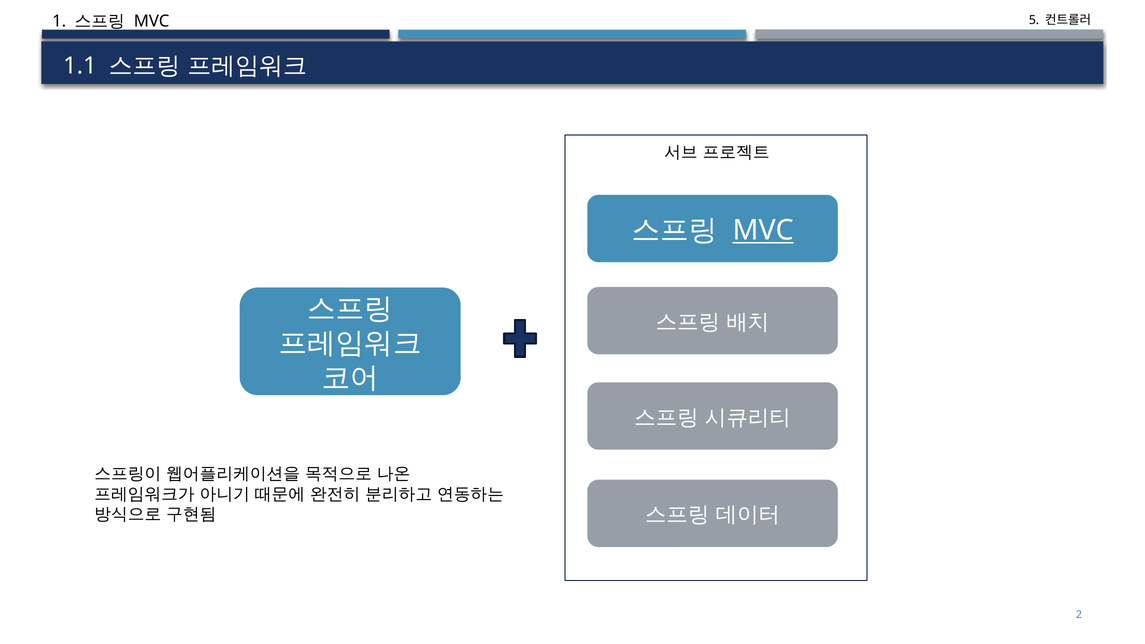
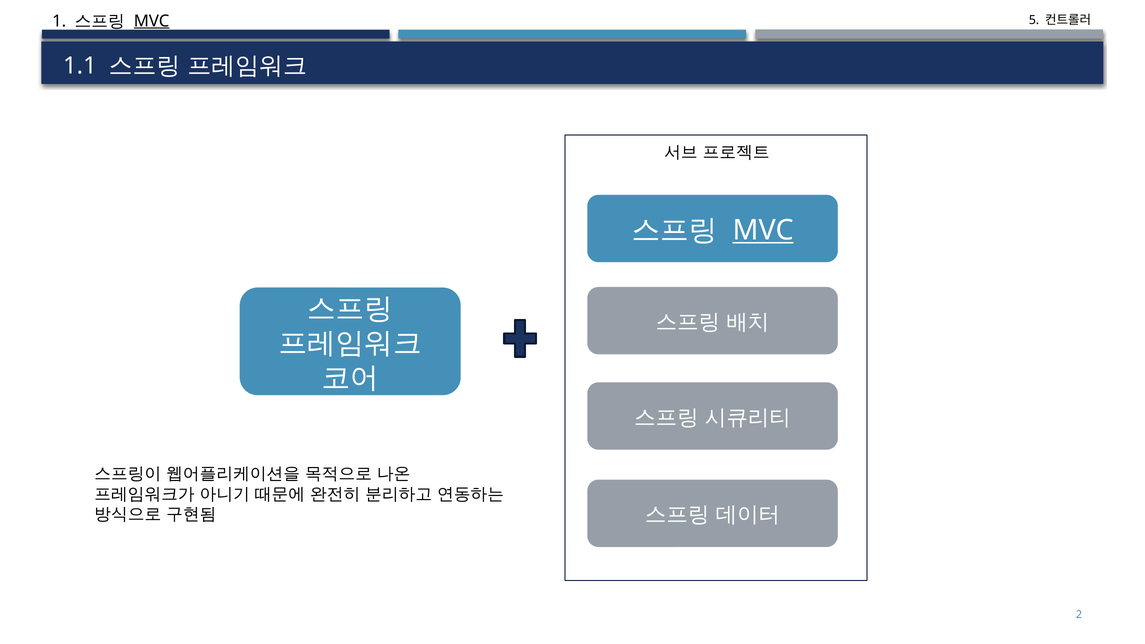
MVC underline: none -> present (152, 21)
